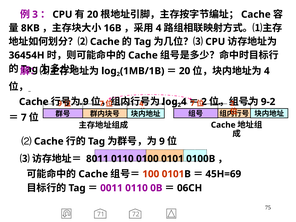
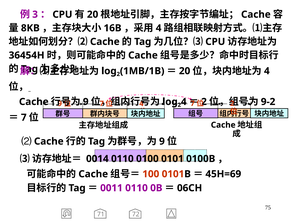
8011: 8011 -> 0014 (97, 159)
